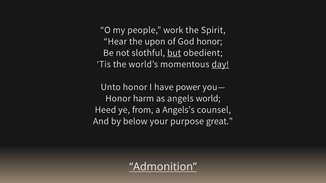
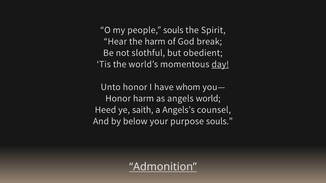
people work: work -> souls (173, 30)
the upon: upon -> harm (155, 41)
God honor: honor -> break (209, 41)
but underline: present -> none (174, 53)
power: power -> whom (188, 87)
from: from -> saith (143, 110)
purpose great: great -> souls (219, 121)
